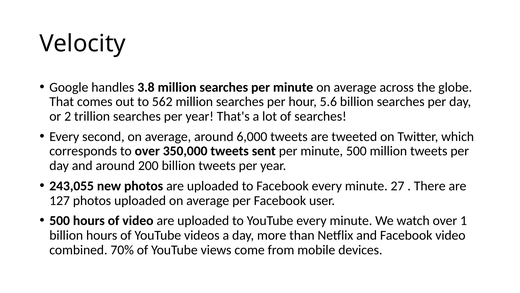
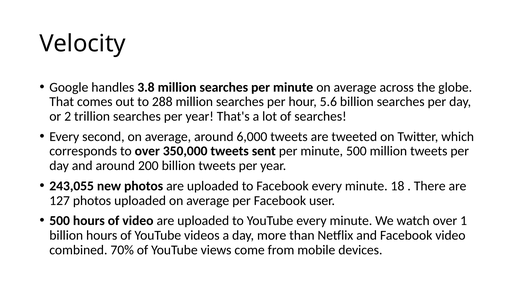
562: 562 -> 288 (162, 102)
27: 27 -> 18 (397, 186)
